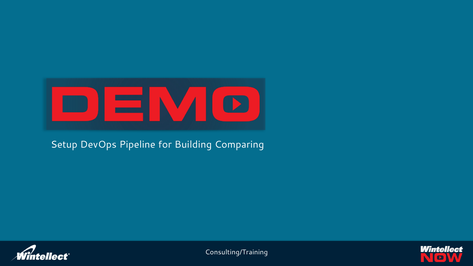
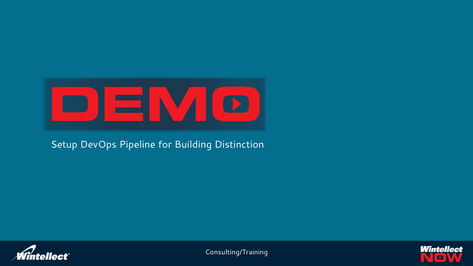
Comparing: Comparing -> Distinction (239, 145)
